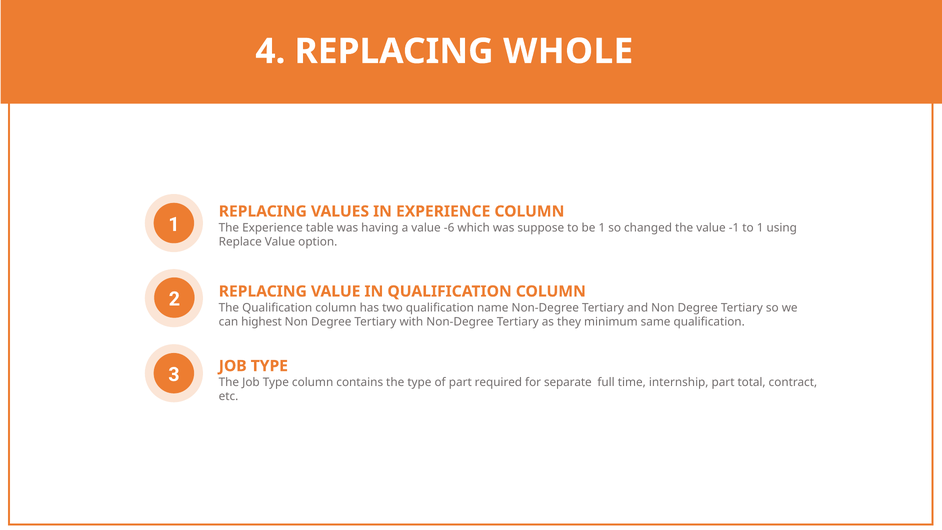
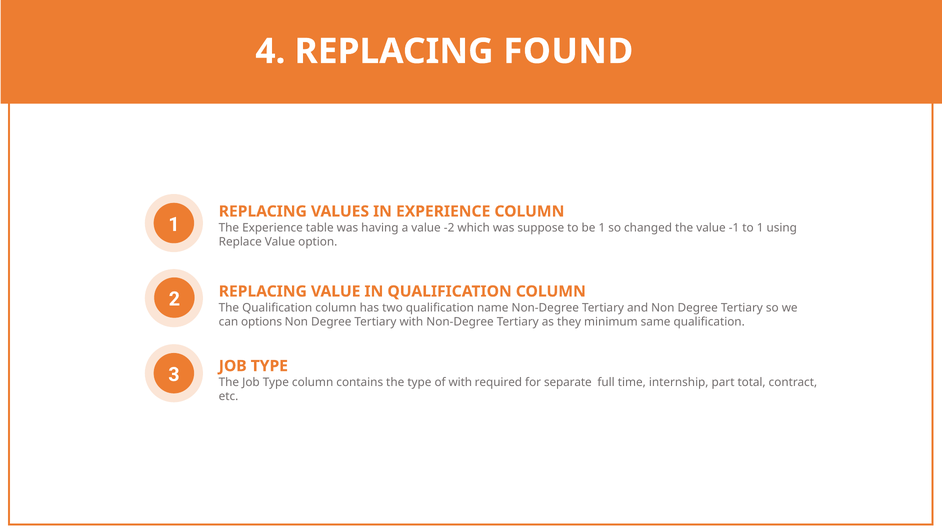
WHOLE: WHOLE -> FOUND (568, 51)
-6: -6 -> -2 (449, 228)
highest: highest -> options (262, 322)
of part: part -> with (460, 382)
